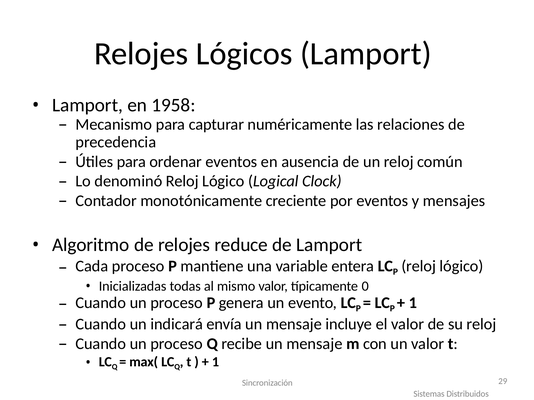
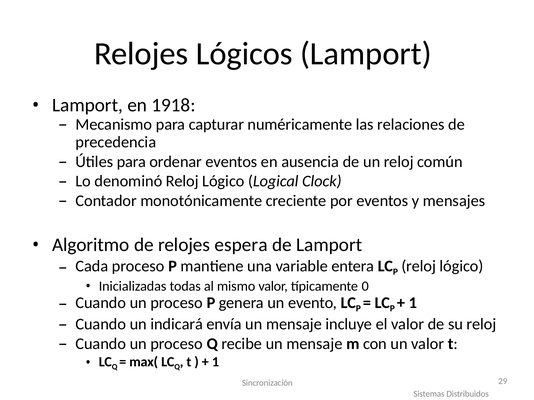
1958: 1958 -> 1918 (173, 105)
reduce: reduce -> espera (241, 245)
